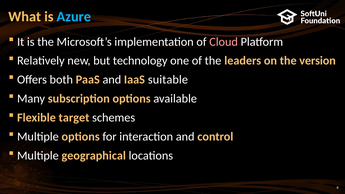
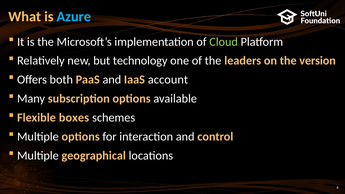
Cloud colour: pink -> light green (224, 42)
suitable: suitable -> account (168, 80)
target: target -> boxes (74, 118)
